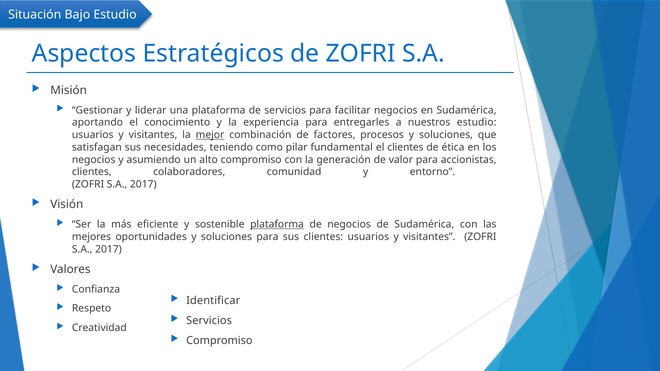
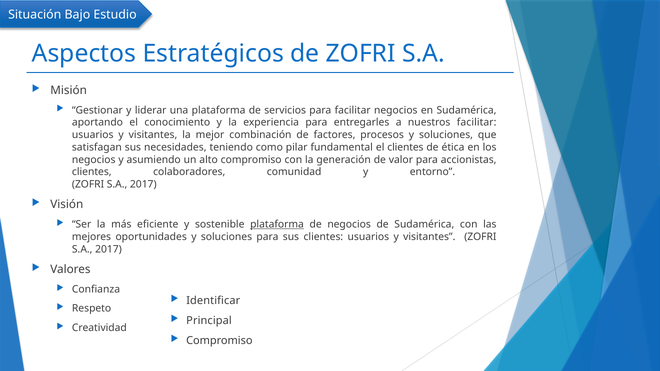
nuestros estudio: estudio -> facilitar (477, 123)
mejor underline: present -> none (210, 135)
Servicios: Servicios -> Principal (209, 321)
